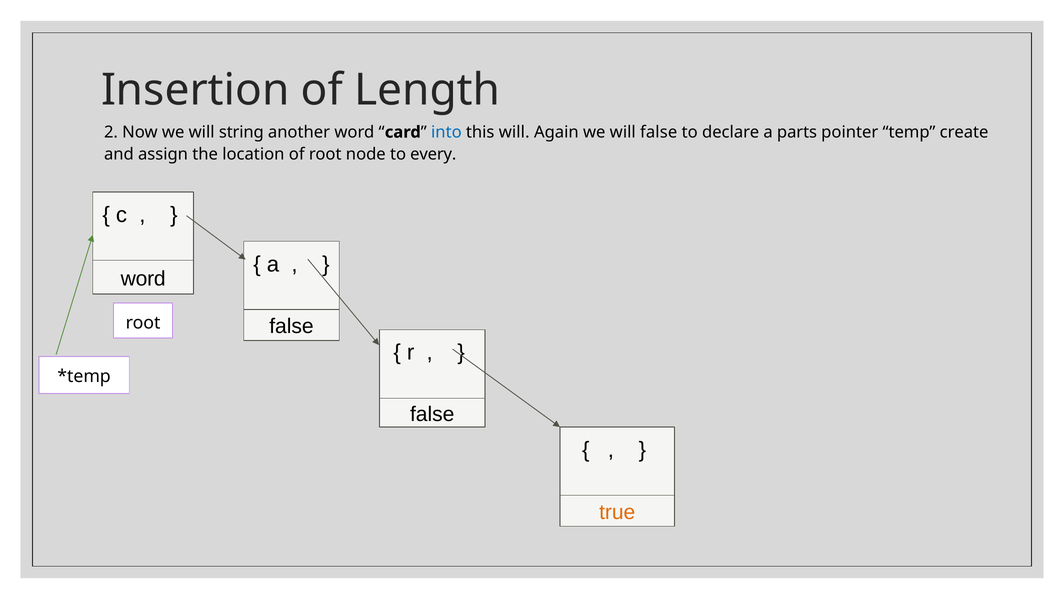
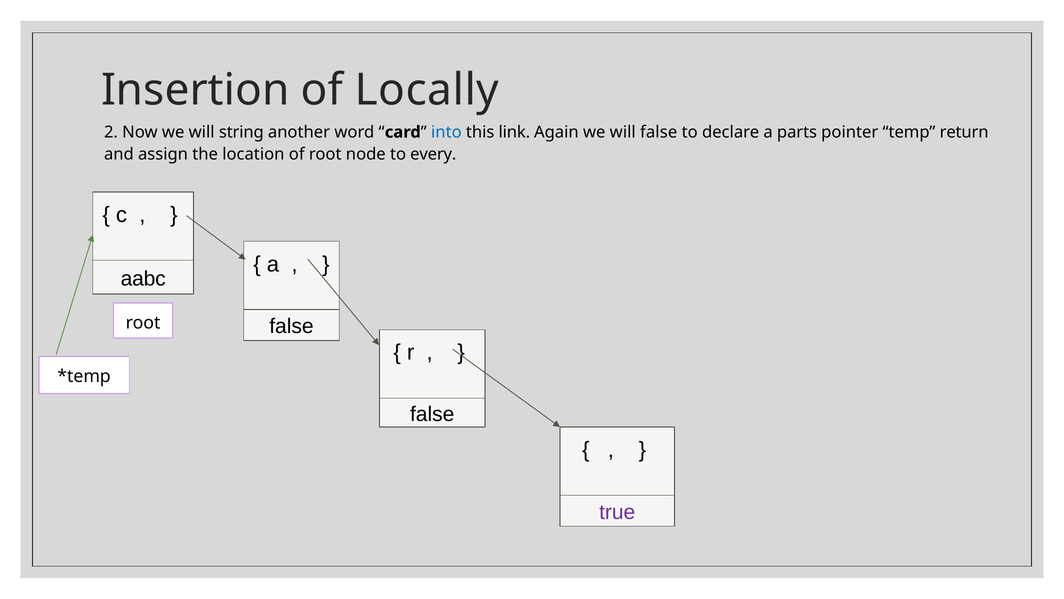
Length: Length -> Locally (427, 90)
this will: will -> link (514, 132)
create: create -> return (964, 132)
word: word -> aabc (143, 278)
true colour: orange -> purple (617, 512)
